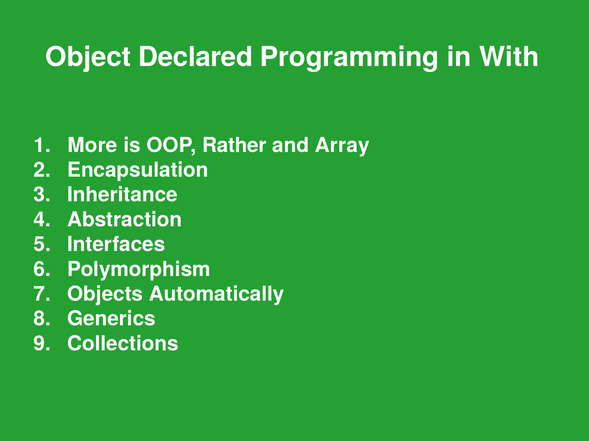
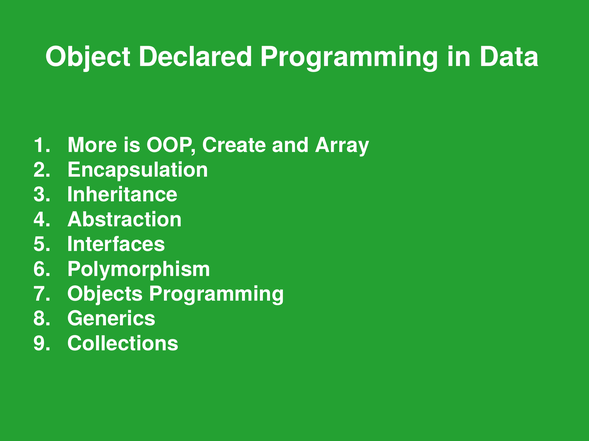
With: With -> Data (509, 57)
Rather: Rather -> Create (234, 145)
Objects Automatically: Automatically -> Programming (217, 295)
